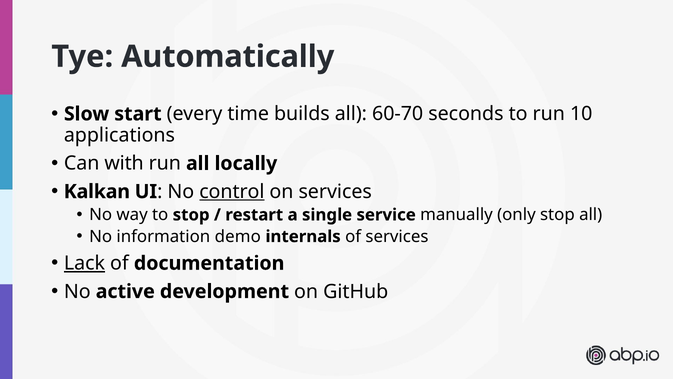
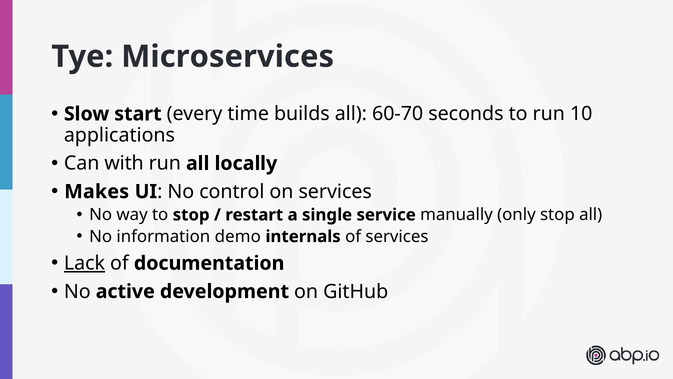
Automatically: Automatically -> Microservices (228, 57)
Kalkan: Kalkan -> Makes (97, 191)
control underline: present -> none (232, 191)
